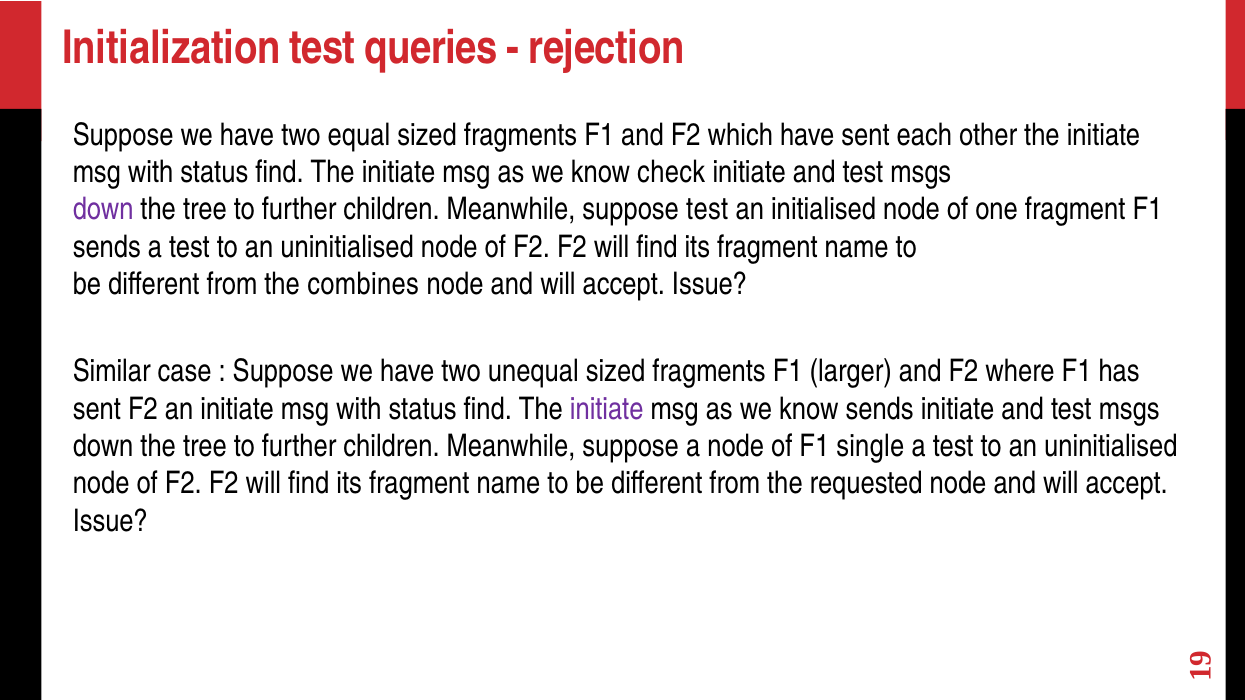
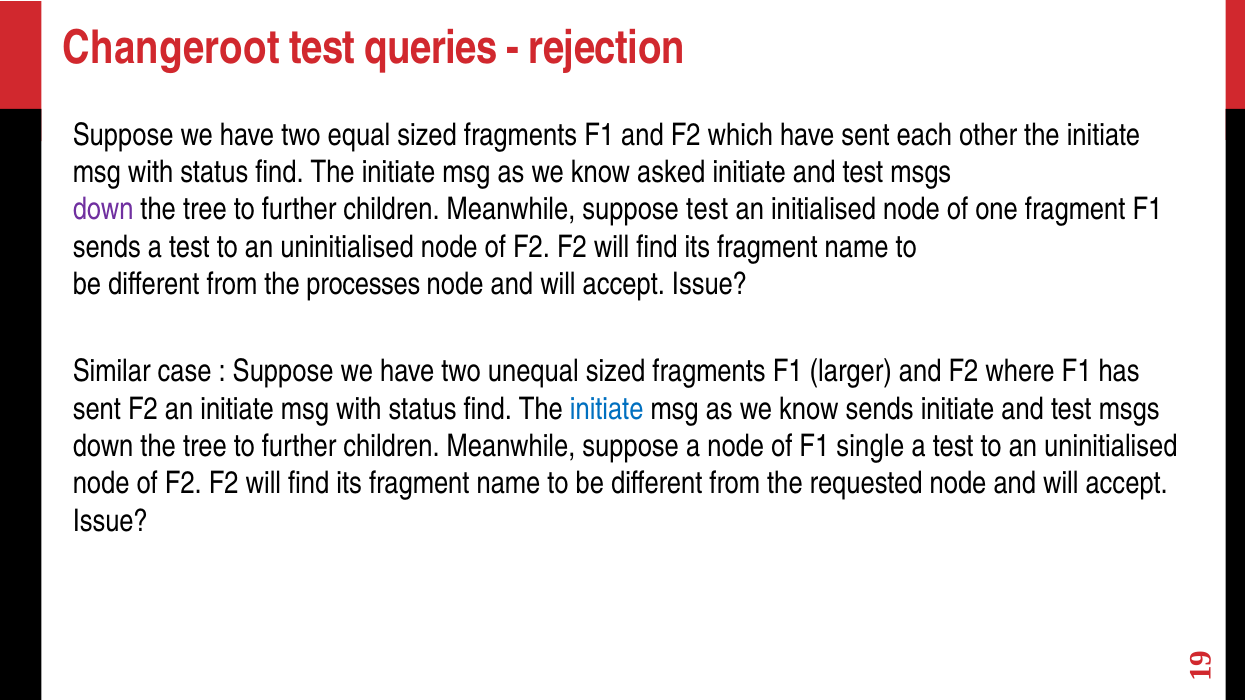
Initialization: Initialization -> Changeroot (171, 48)
check: check -> asked (671, 172)
combines: combines -> processes (363, 284)
initiate colour: purple -> blue (607, 409)
